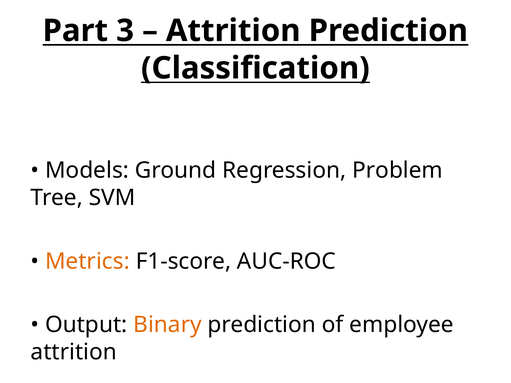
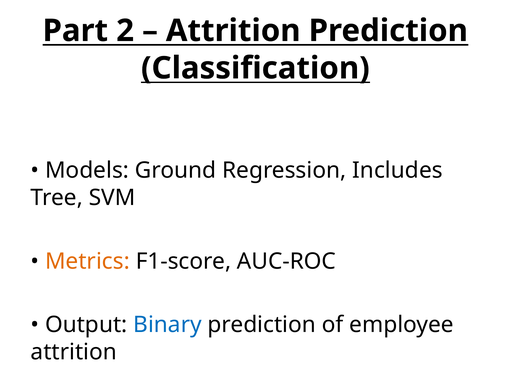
3: 3 -> 2 (125, 31)
Problem: Problem -> Includes (397, 171)
Binary colour: orange -> blue (167, 325)
